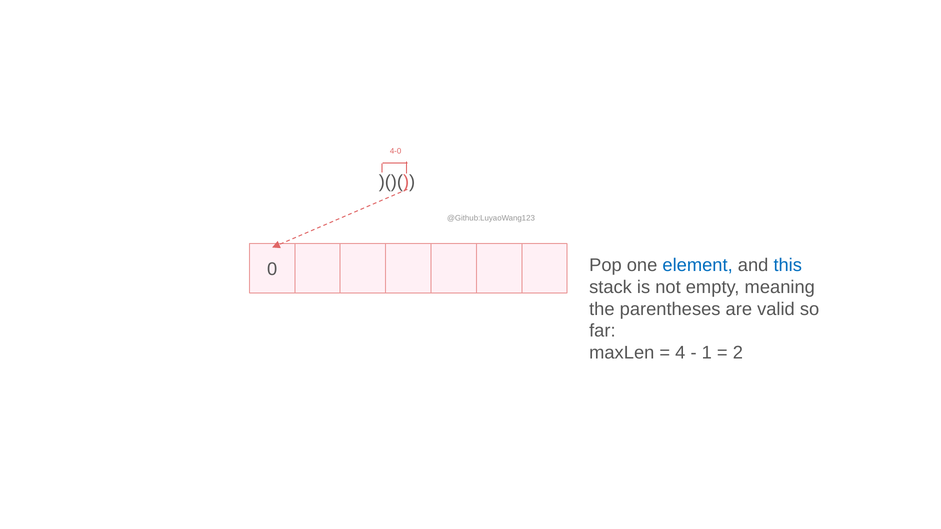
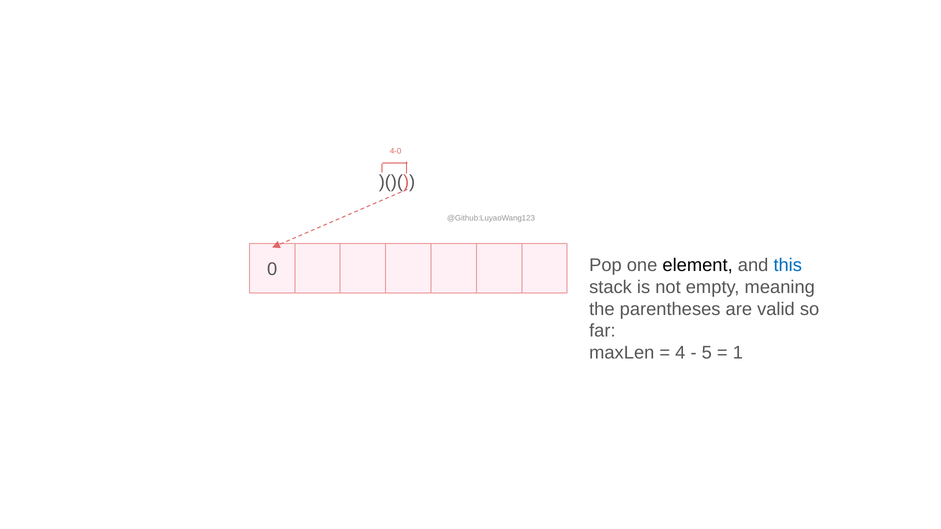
element colour: blue -> black (698, 265)
1: 1 -> 5 (707, 353)
2: 2 -> 1 (738, 353)
